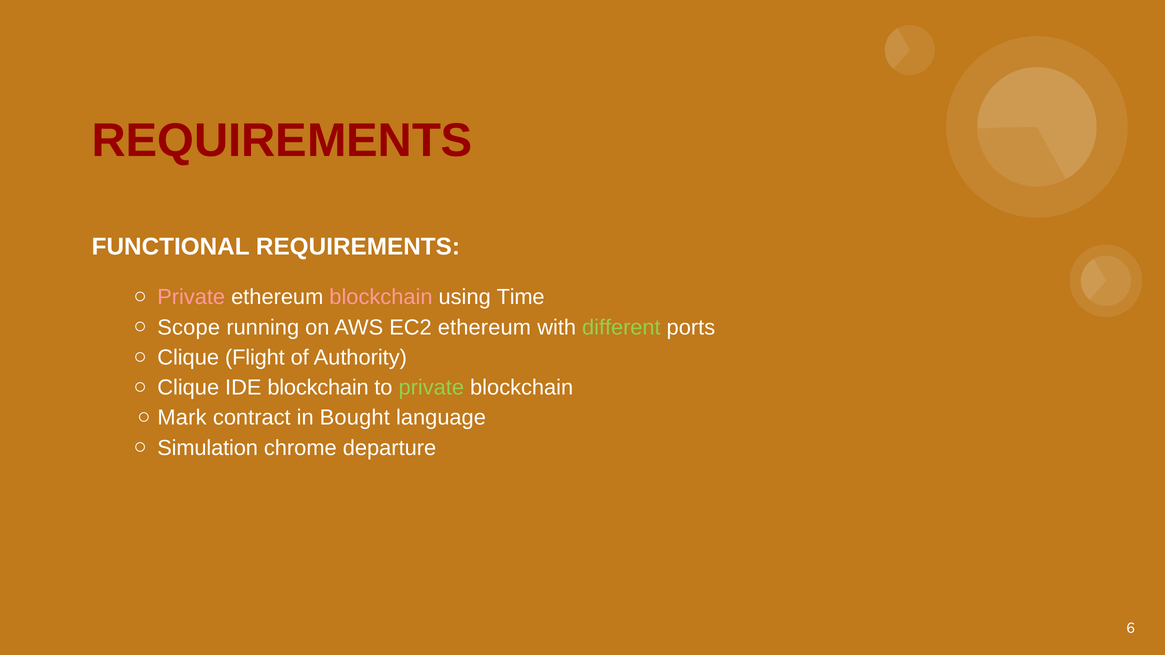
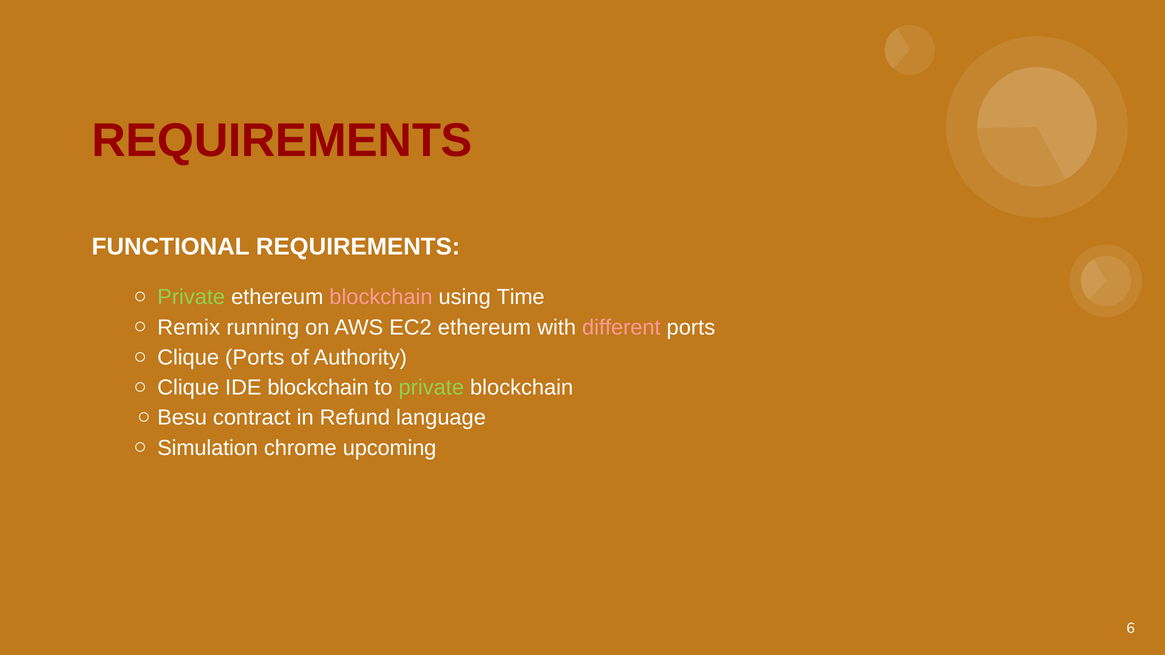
Private colour: pink -> light green (191, 297)
Scope: Scope -> Remix (189, 328)
different colour: light green -> pink (621, 328)
Clique Flight: Flight -> Ports (255, 358)
Mark: Mark -> Besu (182, 418)
Bought: Bought -> Refund (355, 418)
departure: departure -> upcoming (390, 448)
